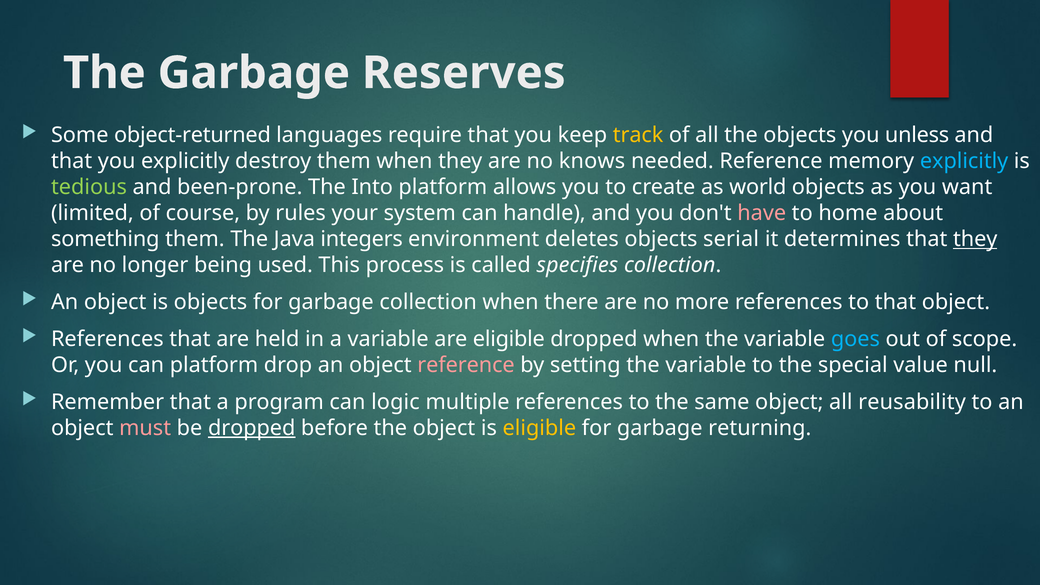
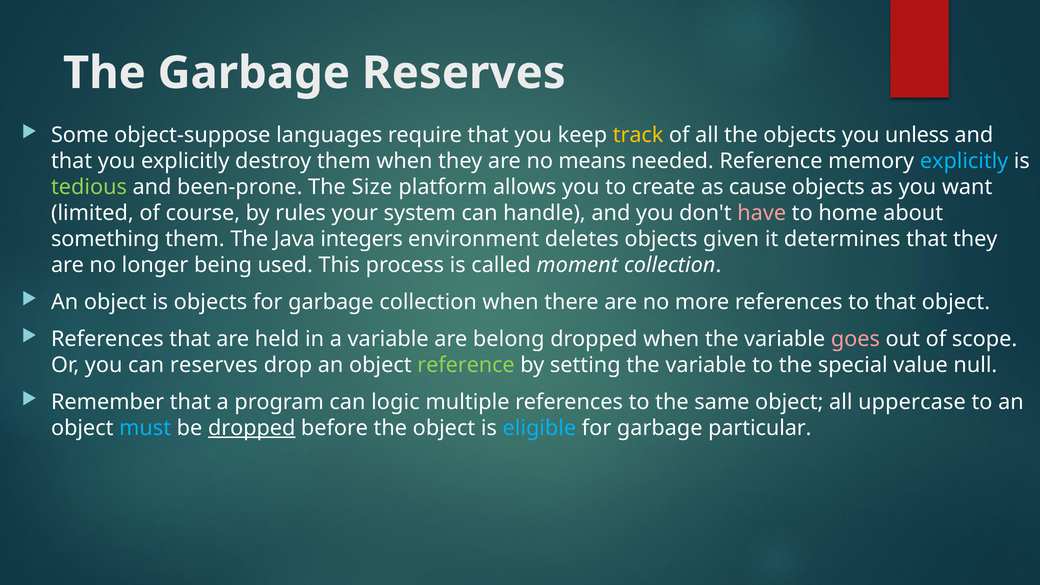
object-returned: object-returned -> object-suppose (192, 135)
knows: knows -> means (592, 161)
Into: Into -> Size (372, 187)
world: world -> cause (758, 187)
serial: serial -> given (731, 239)
they underline: present -> none (975, 239)
specifies: specifies -> moment (577, 265)
are eligible: eligible -> belong (509, 339)
goes colour: light blue -> pink (855, 339)
can platform: platform -> reserves (214, 365)
reference colour: pink -> light green (466, 365)
reusability: reusability -> uppercase (912, 402)
must colour: pink -> light blue (145, 428)
eligible colour: yellow -> light blue (539, 428)
returning: returning -> particular (760, 428)
